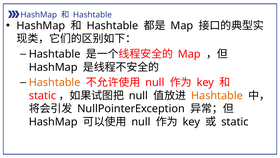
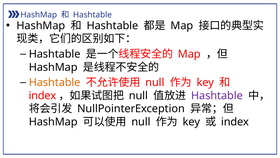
static: static -> index (43, 95)
Hashtable colour: orange -> purple (217, 95)
static: static -> index (235, 121)
